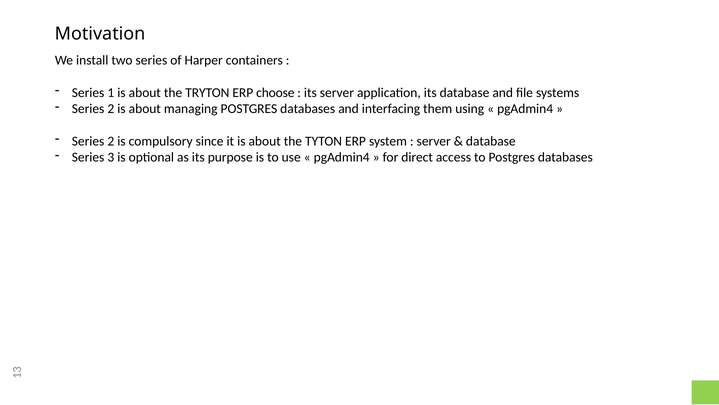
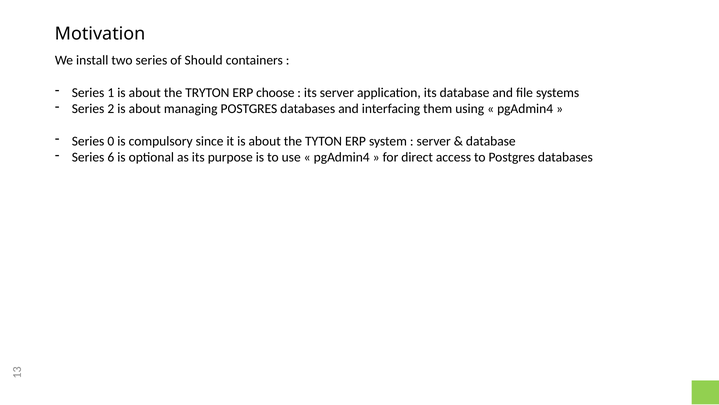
Harper: Harper -> Should (204, 60)
2: 2 -> 0 (111, 141)
Series 3: 3 -> 6 (111, 157)
